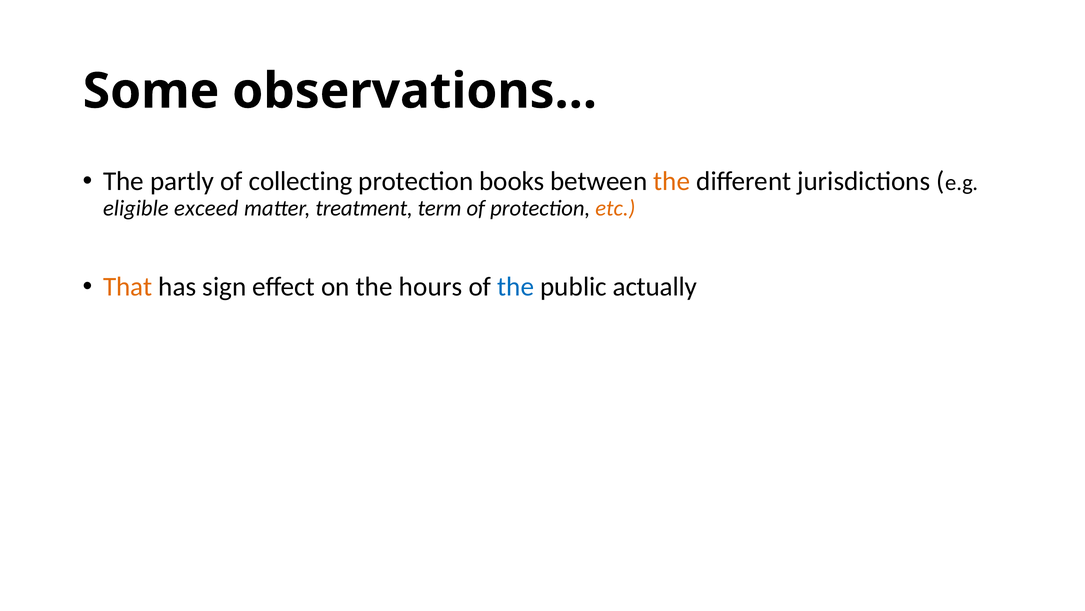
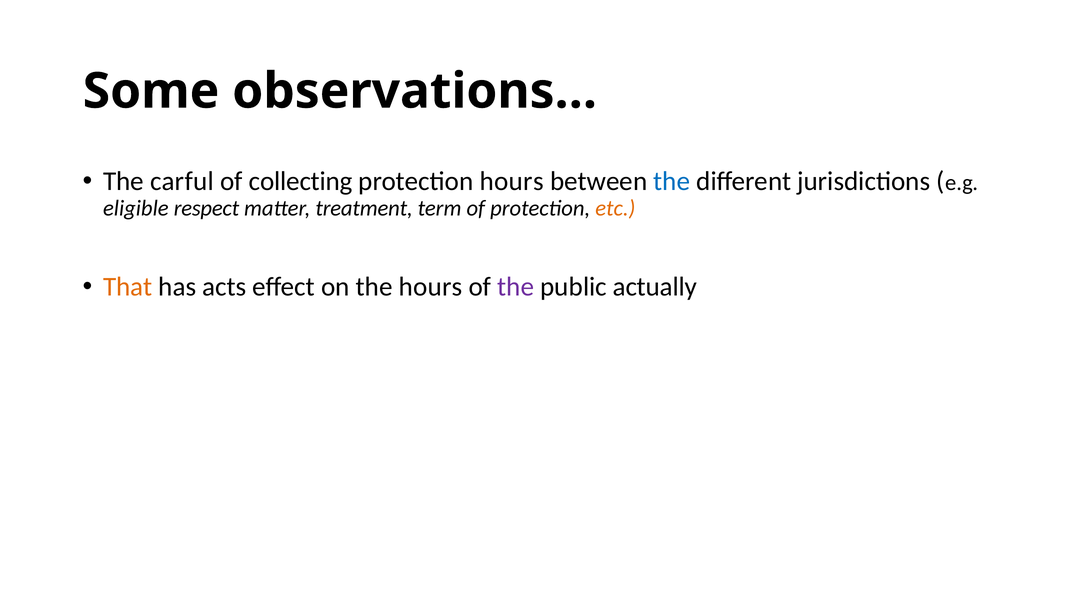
partly: partly -> carful (182, 181)
protection books: books -> hours (512, 181)
the colour: orange -> blue (672, 181)
exceed: exceed -> respect (207, 208)
sign: sign -> acts (224, 287)
the colour: blue -> purple (516, 287)
